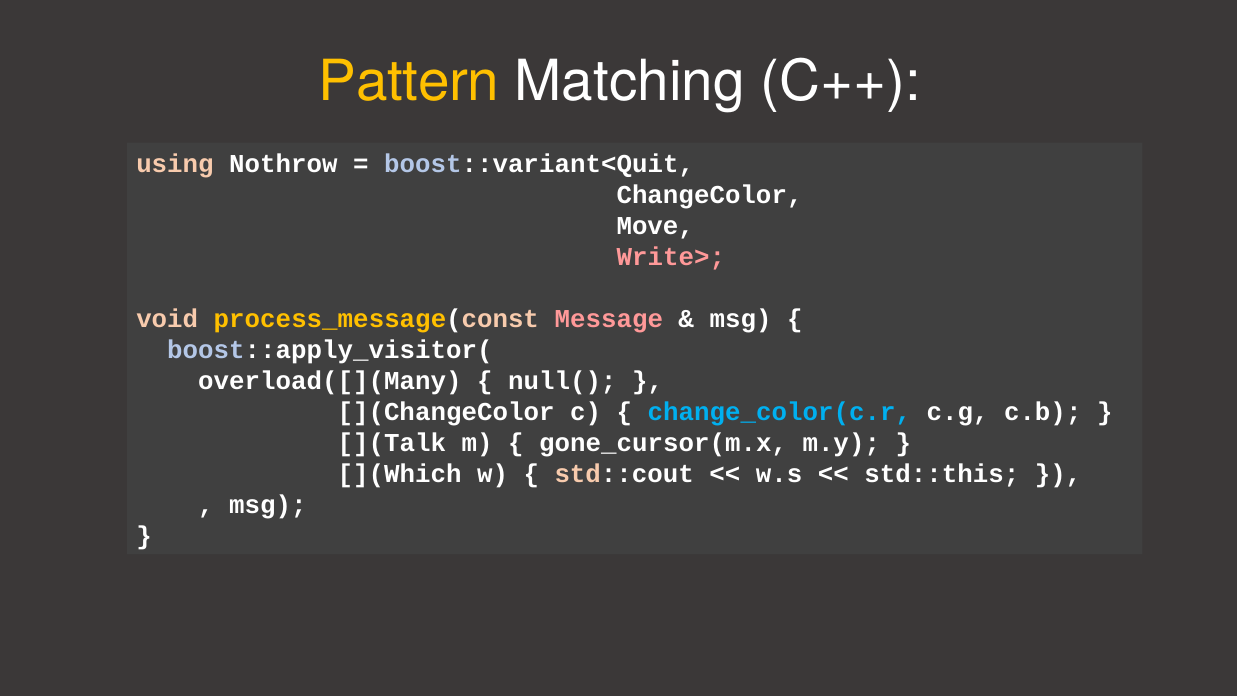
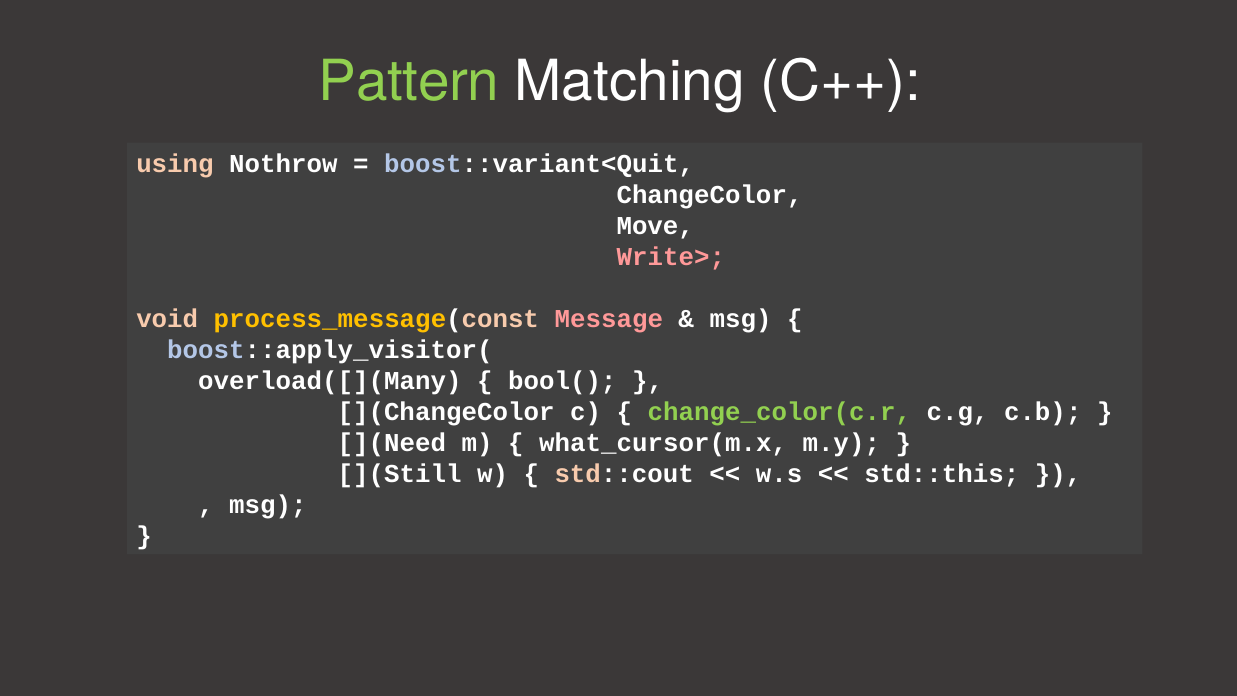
Pattern colour: yellow -> light green (409, 82)
null(: null( -> bool( (562, 381)
change_color(c.r colour: light blue -> light green (779, 412)
](Talk: ](Talk -> ](Need (392, 443)
gone_cursor(m.x: gone_cursor(m.x -> what_cursor(m.x (663, 443)
](Which: ](Which -> ](Still (400, 474)
